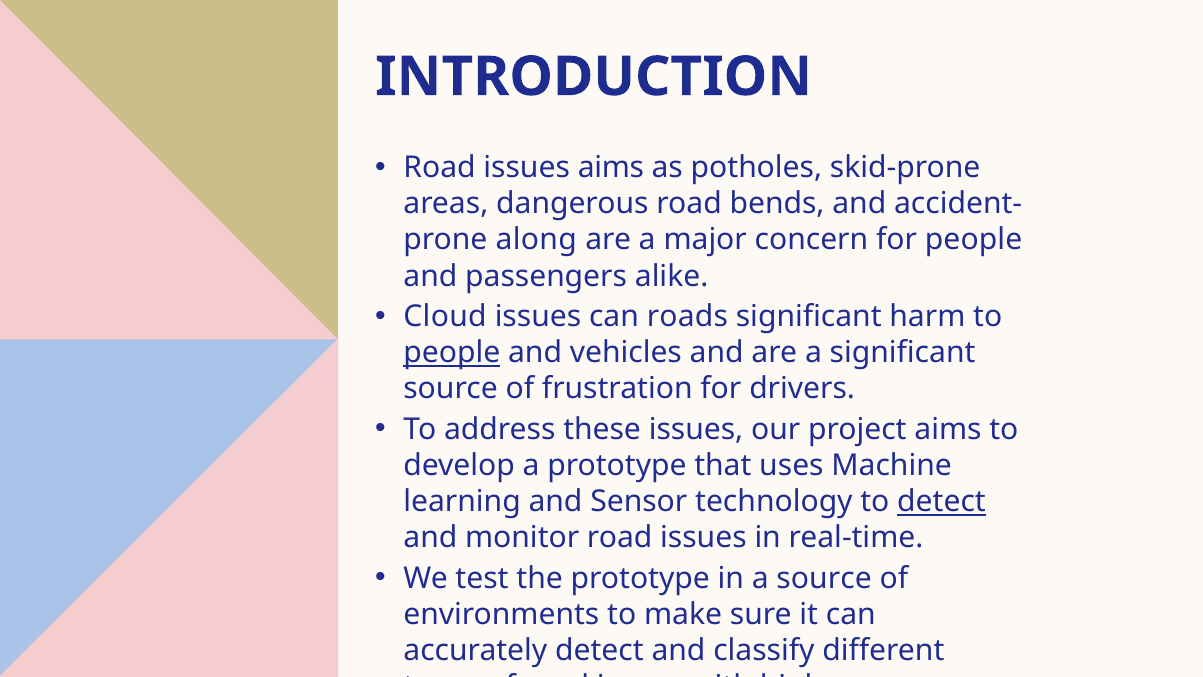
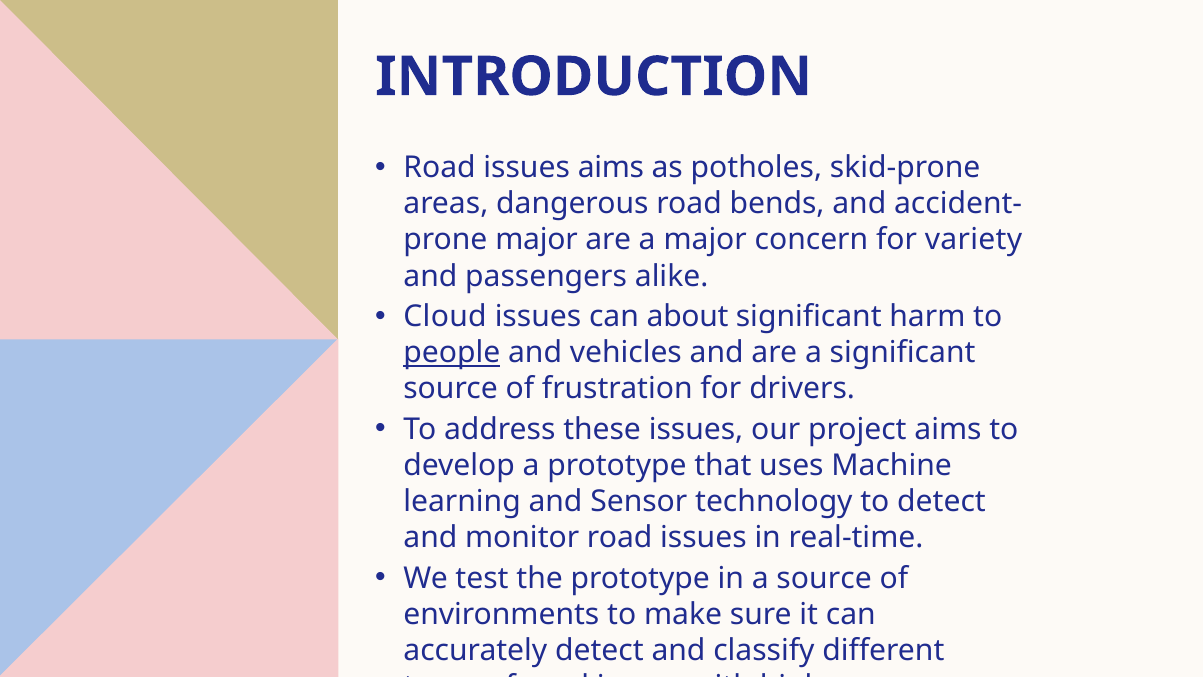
along: along -> major (536, 240)
for people: people -> variety (973, 240)
roads: roads -> about (688, 317)
detect underline: present -> none (942, 502)
